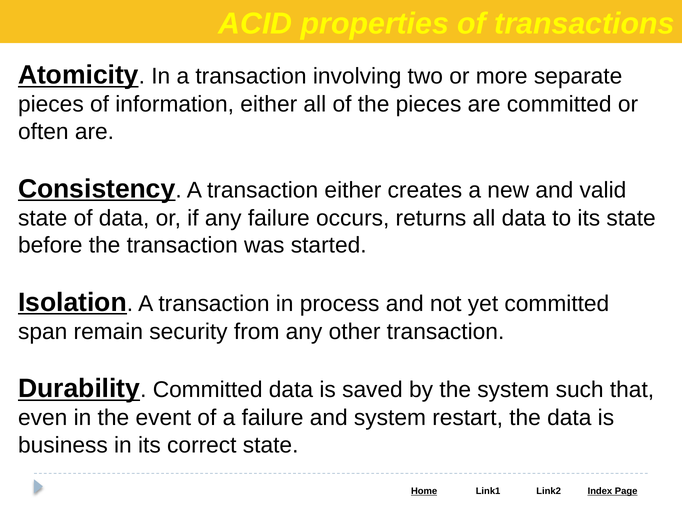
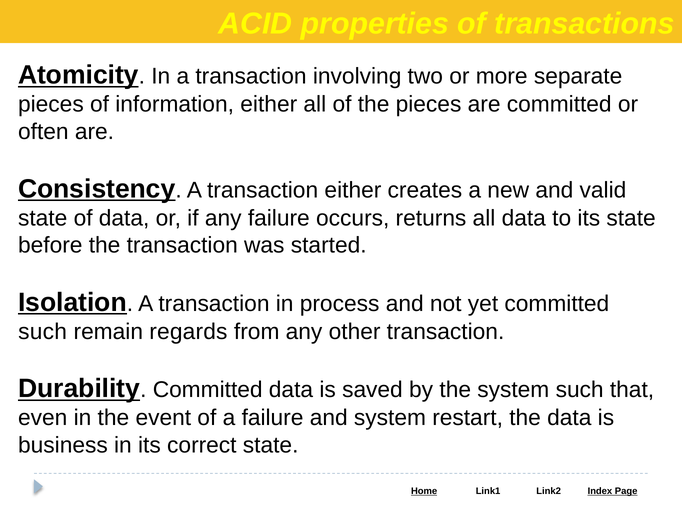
span: span -> such (43, 332)
security: security -> regards (188, 332)
